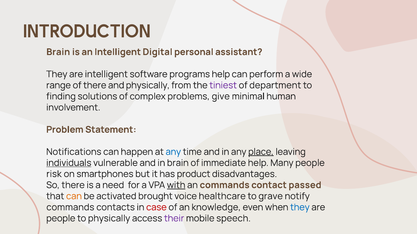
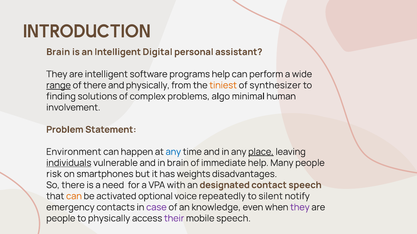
range underline: none -> present (59, 85)
tiniest colour: purple -> orange (223, 85)
department: department -> synthesizer (275, 85)
give: give -> algo (221, 97)
Notifications: Notifications -> Environment (74, 152)
product: product -> weights (194, 174)
with underline: present -> none (176, 186)
an commands: commands -> designated (225, 186)
contact passed: passed -> speech (305, 186)
brought: brought -> optional (155, 197)
healthcare: healthcare -> repeatedly (222, 197)
grave: grave -> silent (271, 197)
commands: commands -> emergency (70, 208)
case colour: red -> purple (156, 208)
they colour: blue -> purple (300, 208)
